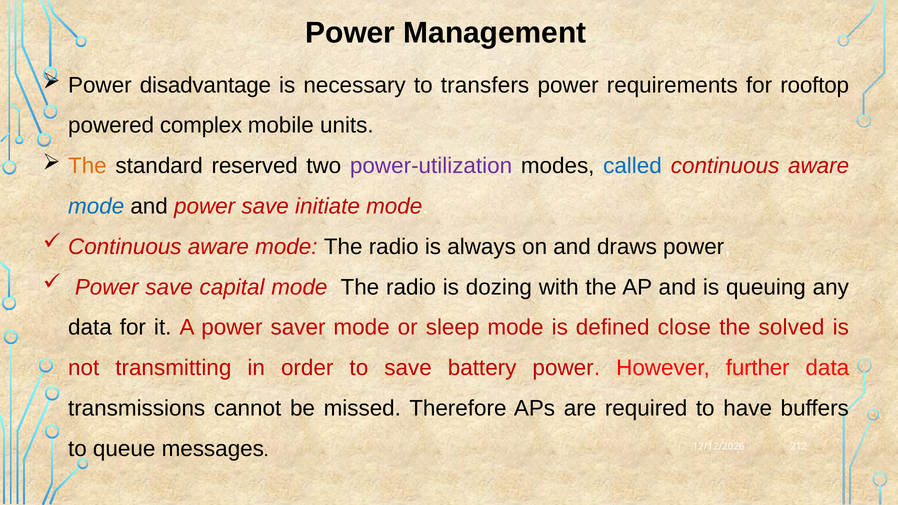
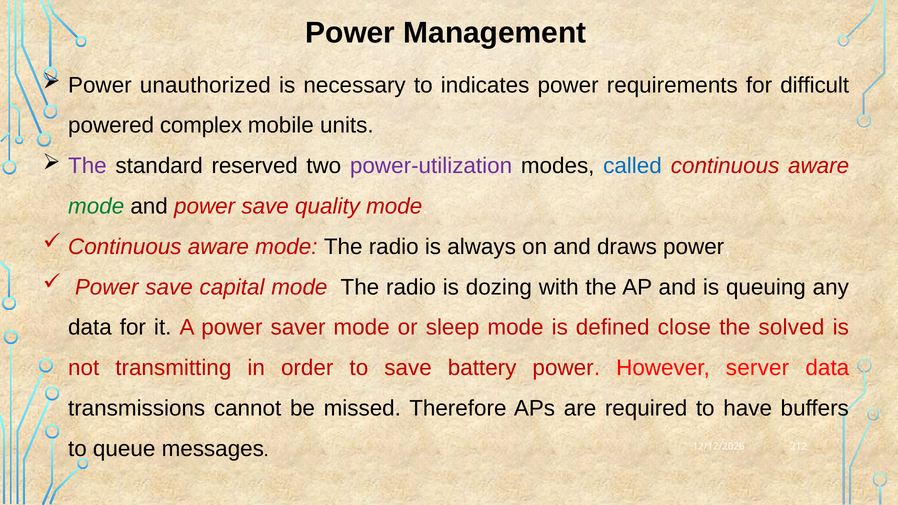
disadvantage: disadvantage -> unauthorized (205, 85)
transfers: transfers -> indicates (485, 85)
rooftop: rooftop -> difficult (815, 85)
The colour: orange -> purple (87, 166)
mode colour: blue -> green (96, 206)
initiate: initiate -> quality (328, 206)
further: further -> server (758, 368)
